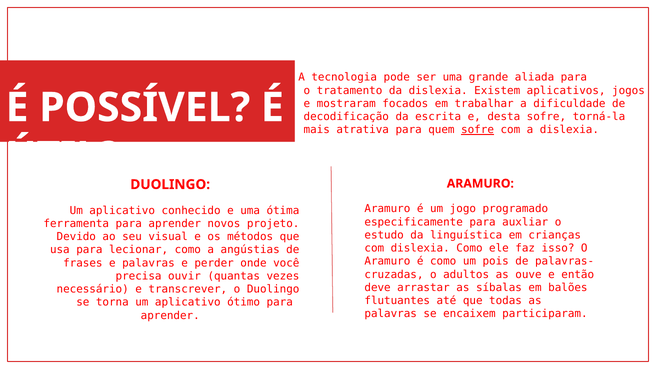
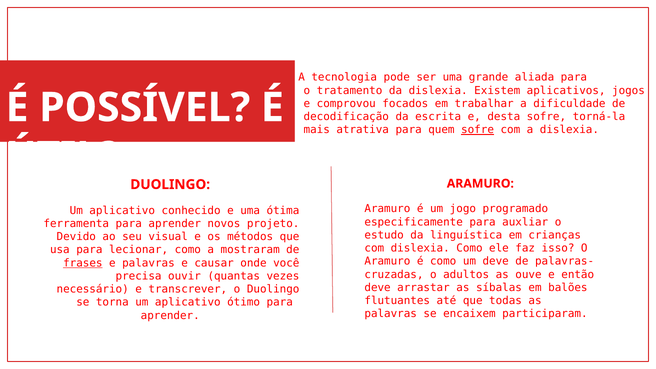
mostraram: mostraram -> comprovou (346, 104)
angústias: angústias -> mostraram (250, 250)
um pois: pois -> deve (496, 261)
frases underline: none -> present (83, 263)
perder: perder -> causar (214, 263)
